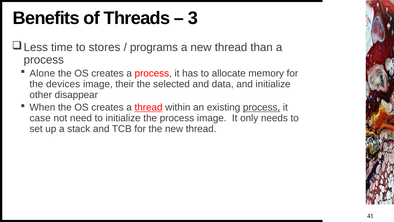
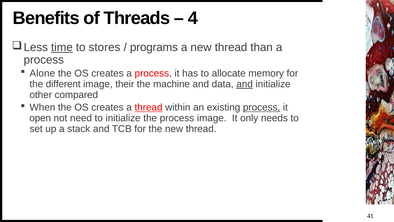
3: 3 -> 4 (193, 18)
time underline: none -> present (62, 47)
devices: devices -> different (63, 84)
selected: selected -> machine (172, 84)
and underline: none -> present (245, 84)
disappear: disappear -> compared (76, 95)
case: case -> open (40, 118)
